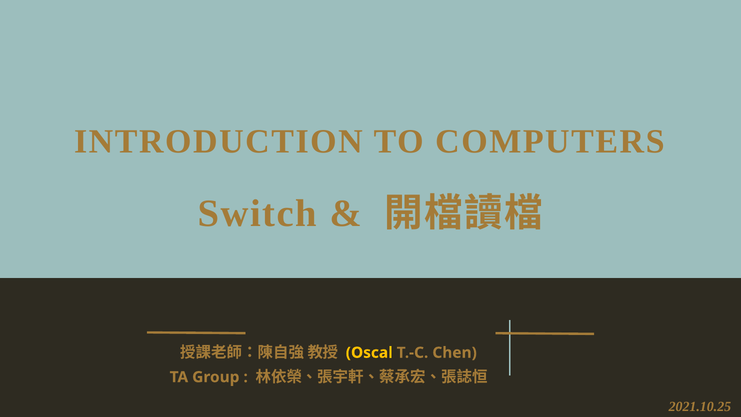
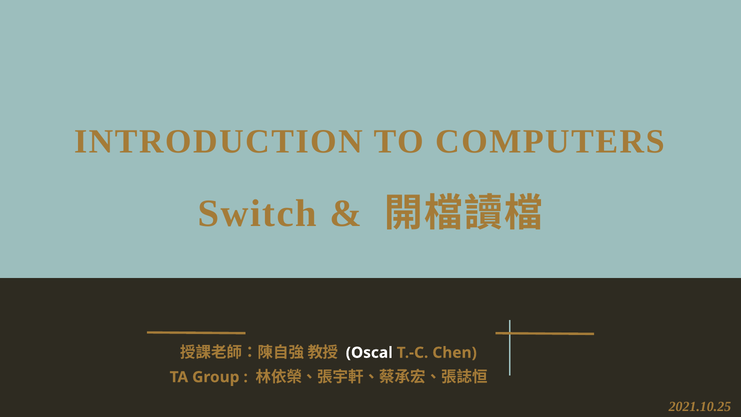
Oscal colour: yellow -> white (369, 353)
